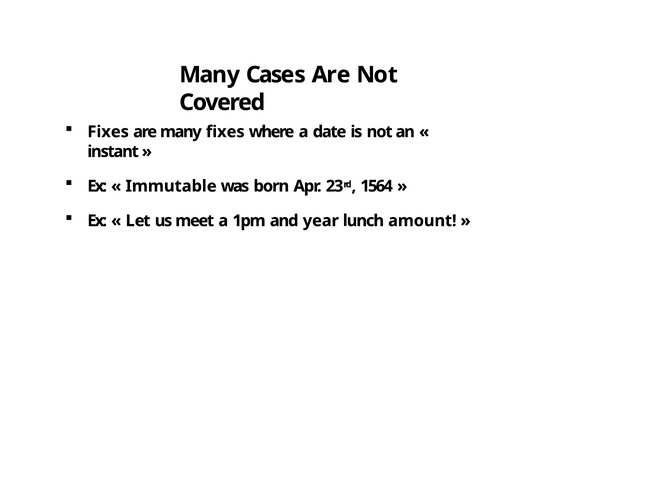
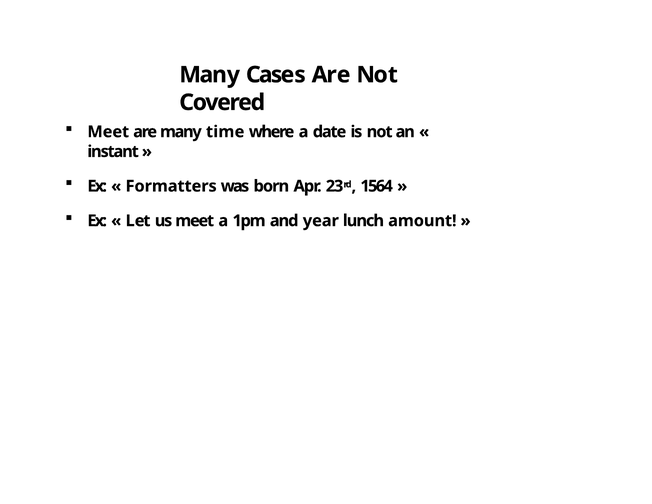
Fixes: Fixes -> Meet (108, 132)
many fixes: fixes -> time (225, 132)
Immutable: Immutable -> Formatters (171, 186)
